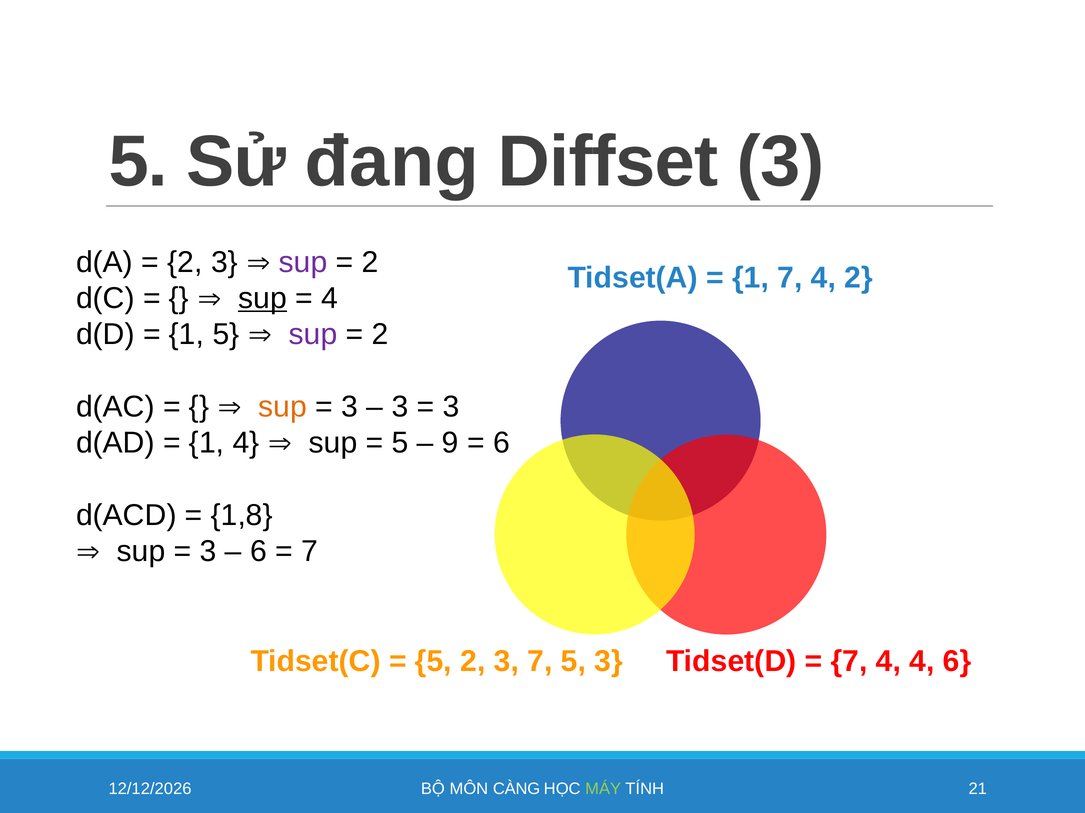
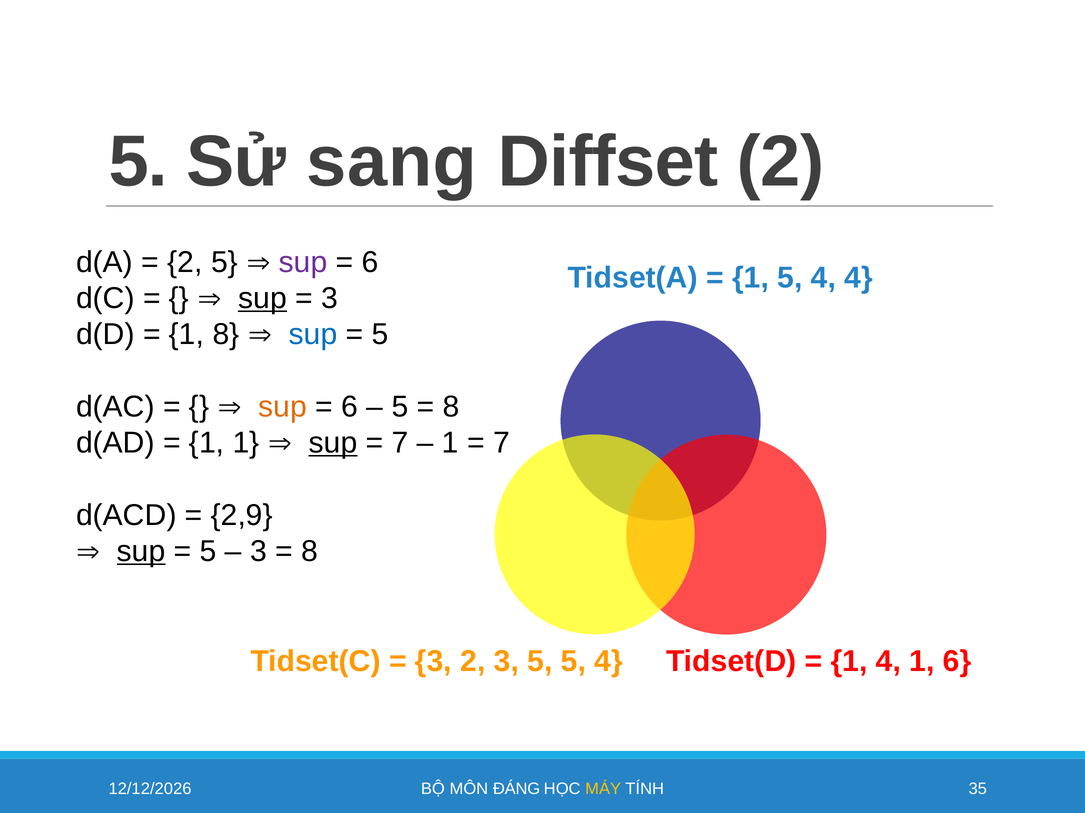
đang: đang -> sang (392, 162)
Diffset 3: 3 -> 2 (780, 162)
3: 3 -> 5 (224, 262)
2: 2 -> 6 (370, 262)
1 7: 7 -> 5 (790, 278)
4 2: 2 -> 4 (859, 278)
4: 4 -> 3 (330, 299)
1 5: 5 -> 8 (226, 335)
sup colour: purple -> blue (313, 335)
2: 2 -> 5 (380, 335)
3: 3 -> 6 (350, 407)
3: 3 -> 5 (400, 407)
3: 3 -> 8 (451, 407)
1 4: 4 -> 1 (246, 443)
sup underline: none -> present (333, 443)
5: 5 -> 7 (400, 443)
9: 9 -> 1 (450, 443)
6: 6 -> 7 (502, 443)
1,8: 1,8 -> 2,9 (242, 516)
sup underline: none -> present (141, 552)
3: 3 -> 5 (208, 552)
6: 6 -> 3 (258, 552)
7: 7 -> 8 (310, 552)
5: 5 -> 3 (433, 662)
3 7: 7 -> 5 (540, 662)
3: 3 -> 4 (609, 662)
7: 7 -> 1 (849, 662)
4 4: 4 -> 1 (922, 662)
CÀNG: CÀNG -> ĐÁNG (517, 789)
MÁY colour: light green -> yellow (603, 789)
21: 21 -> 35 (978, 789)
